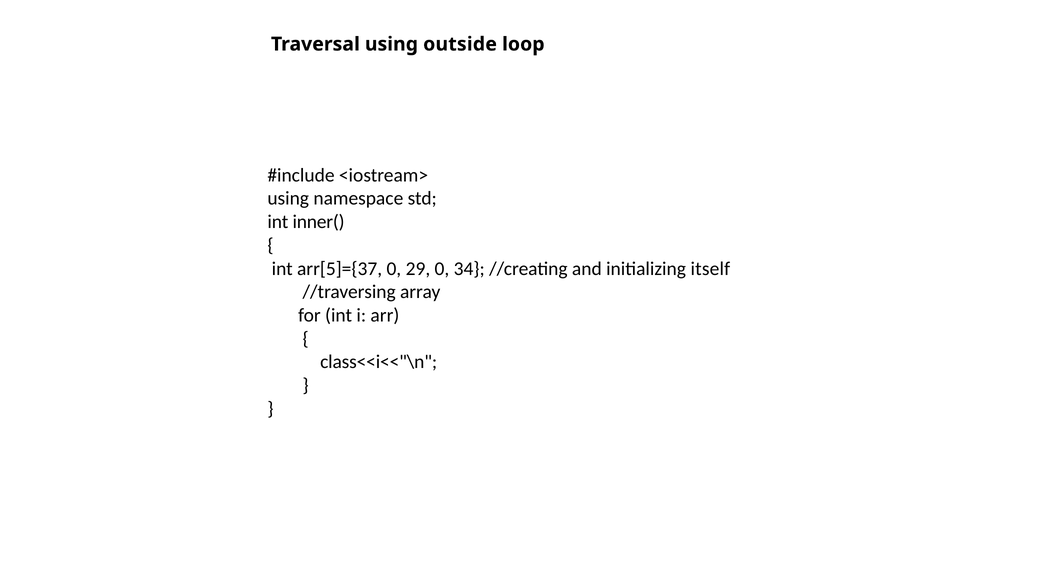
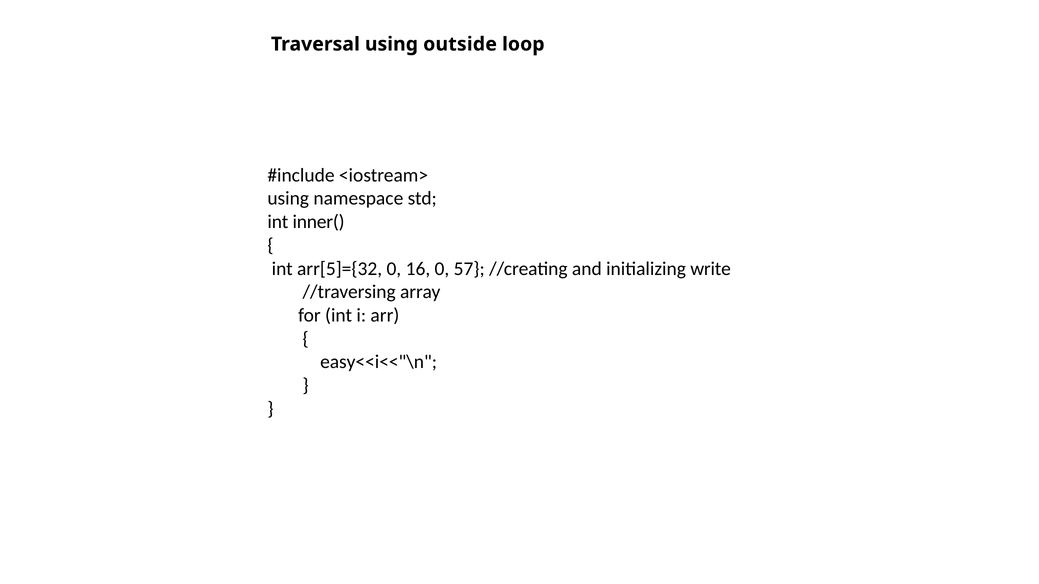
arr[5]={37: arr[5]={37 -> arr[5]={32 (340, 269)
29: 29 -> 16 (418, 269)
34: 34 -> 57 (469, 269)
itself: itself -> write (711, 269)
class<<i<<"\n: class<<i<<"\n -> easy<<i<<"\n (379, 362)
